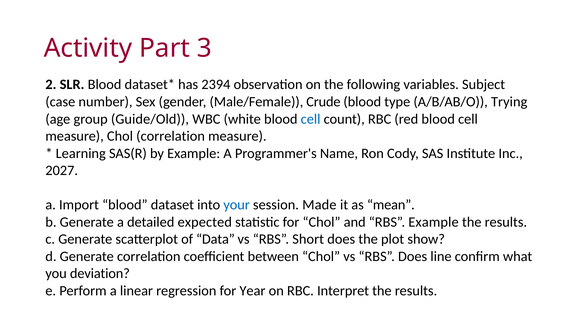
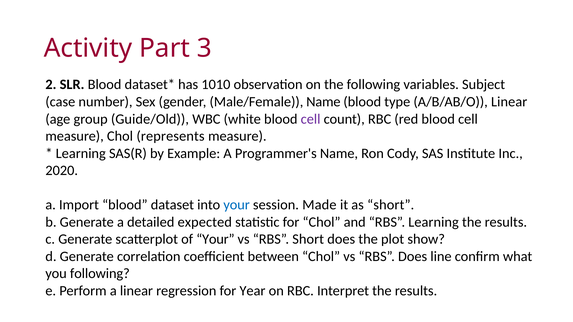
2394: 2394 -> 1010 (216, 85)
Male/Female Crude: Crude -> Name (323, 102)
A/B/AB/O Trying: Trying -> Linear (509, 102)
cell colour: blue -> purple (311, 119)
Chol correlation: correlation -> represents (170, 136)
2027: 2027 -> 2020 (62, 171)
as mean: mean -> short (391, 205)
RBS Example: Example -> Learning (434, 222)
of Data: Data -> Your (215, 239)
you deviation: deviation -> following (100, 274)
